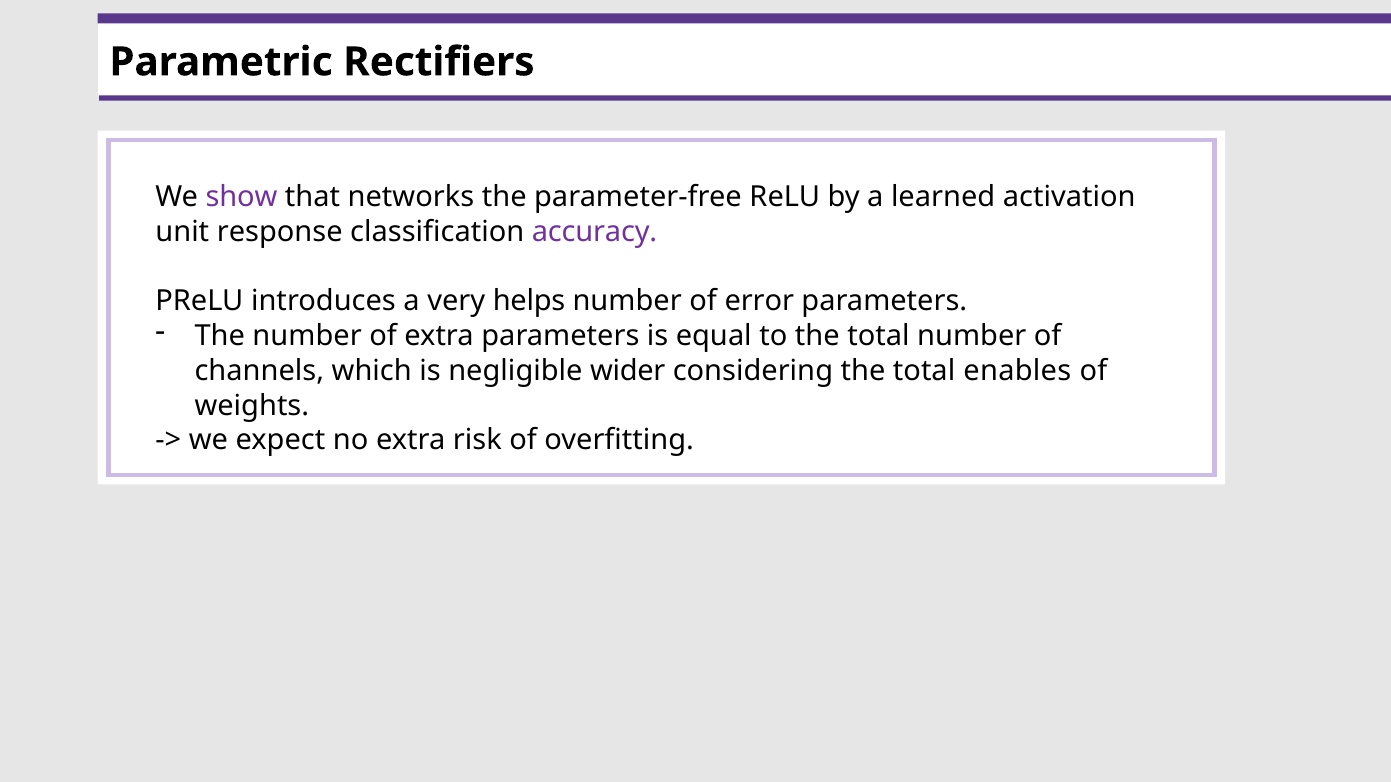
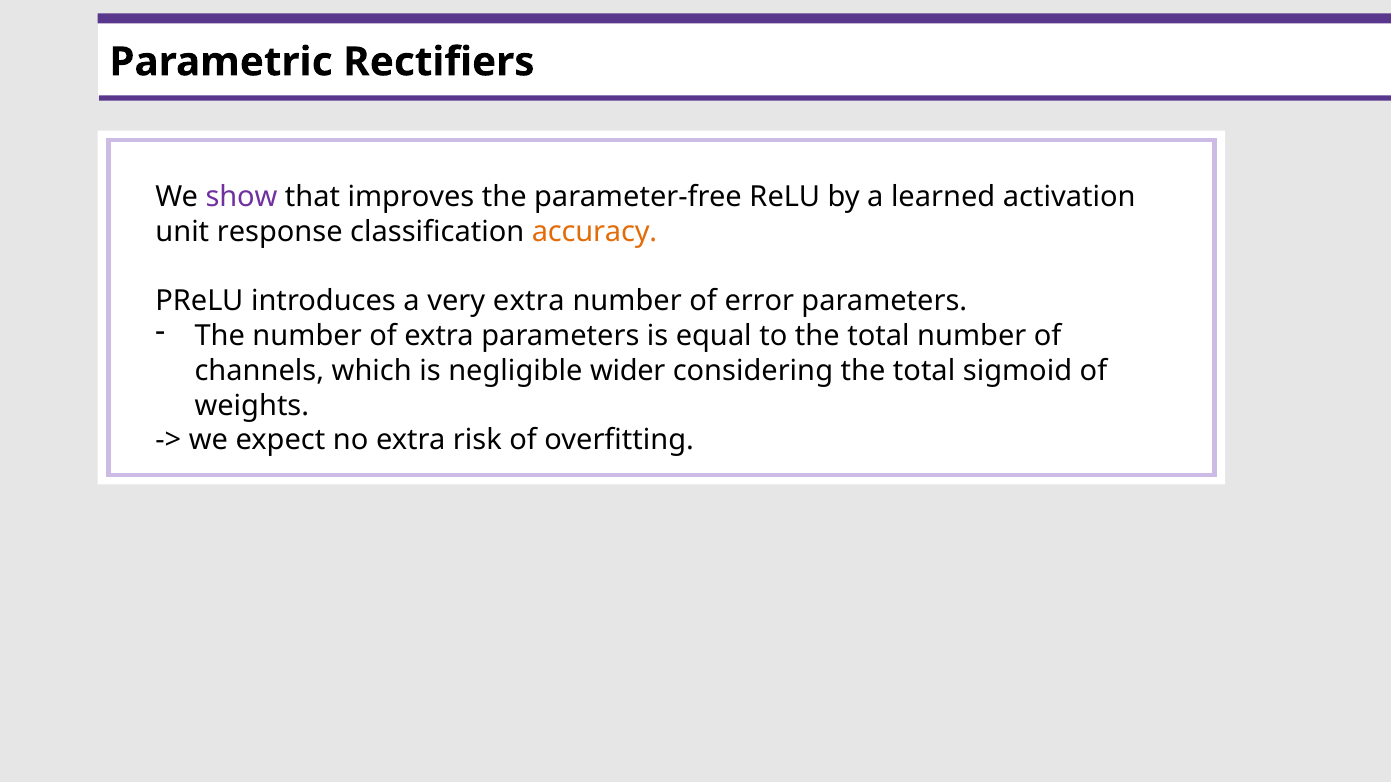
networks: networks -> improves (411, 197)
accuracy colour: purple -> orange (594, 232)
very helps: helps -> extra (529, 302)
enables: enables -> sigmoid (1017, 371)
